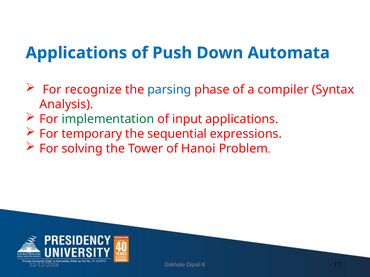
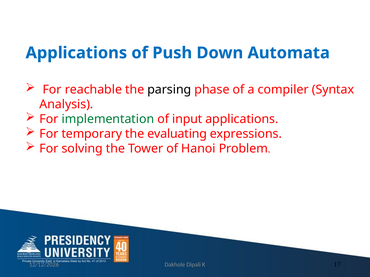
recognize: recognize -> reachable (93, 90)
parsing colour: blue -> black (169, 90)
sequential: sequential -> evaluating (177, 134)
